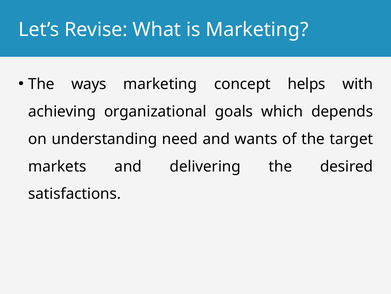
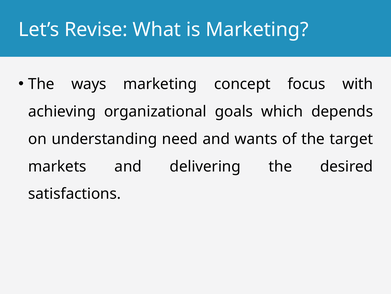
helps: helps -> focus (307, 84)
